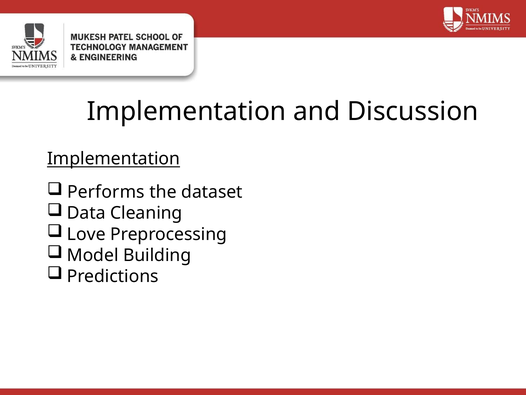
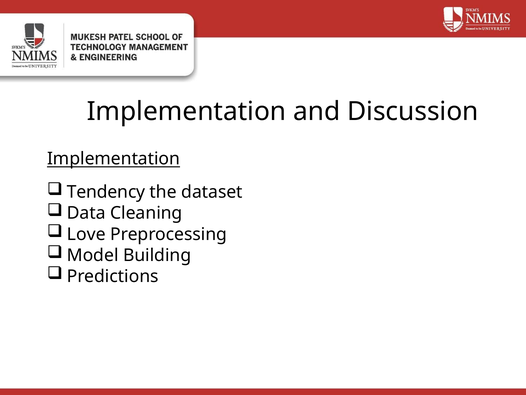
Performs: Performs -> Tendency (106, 192)
